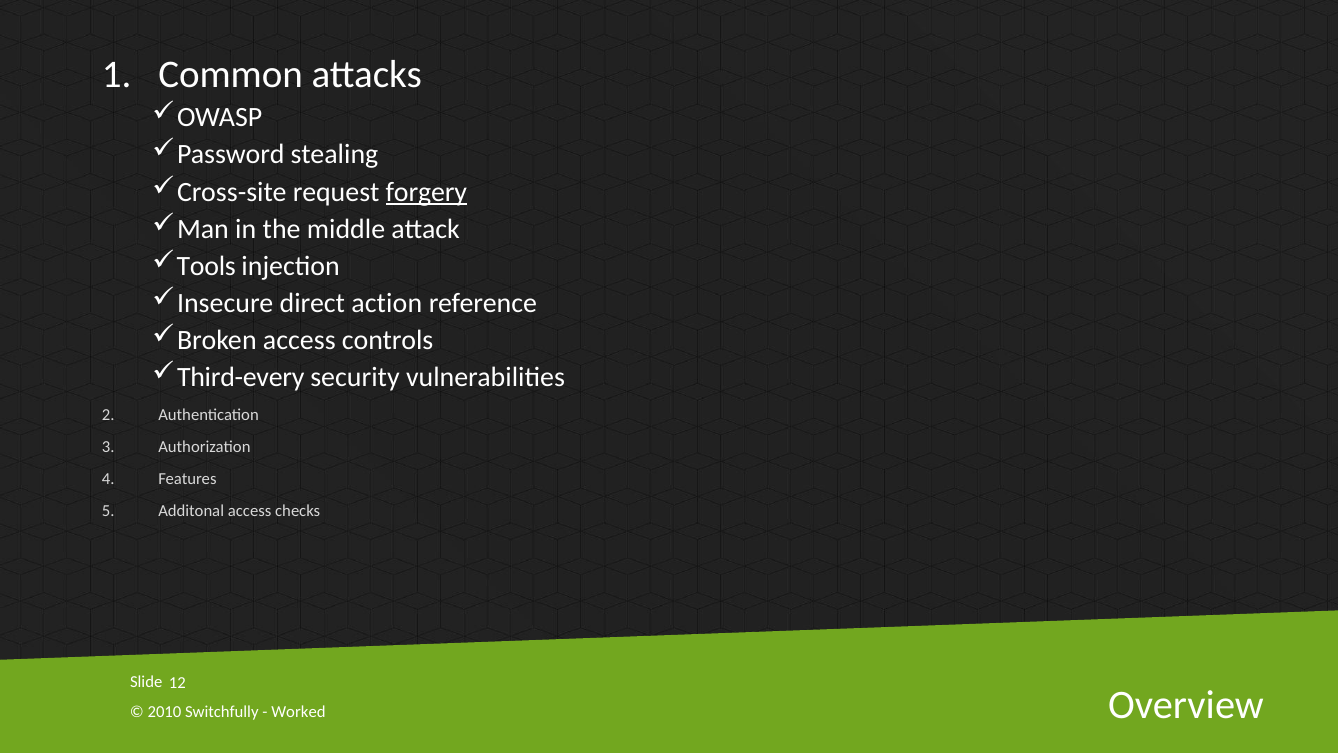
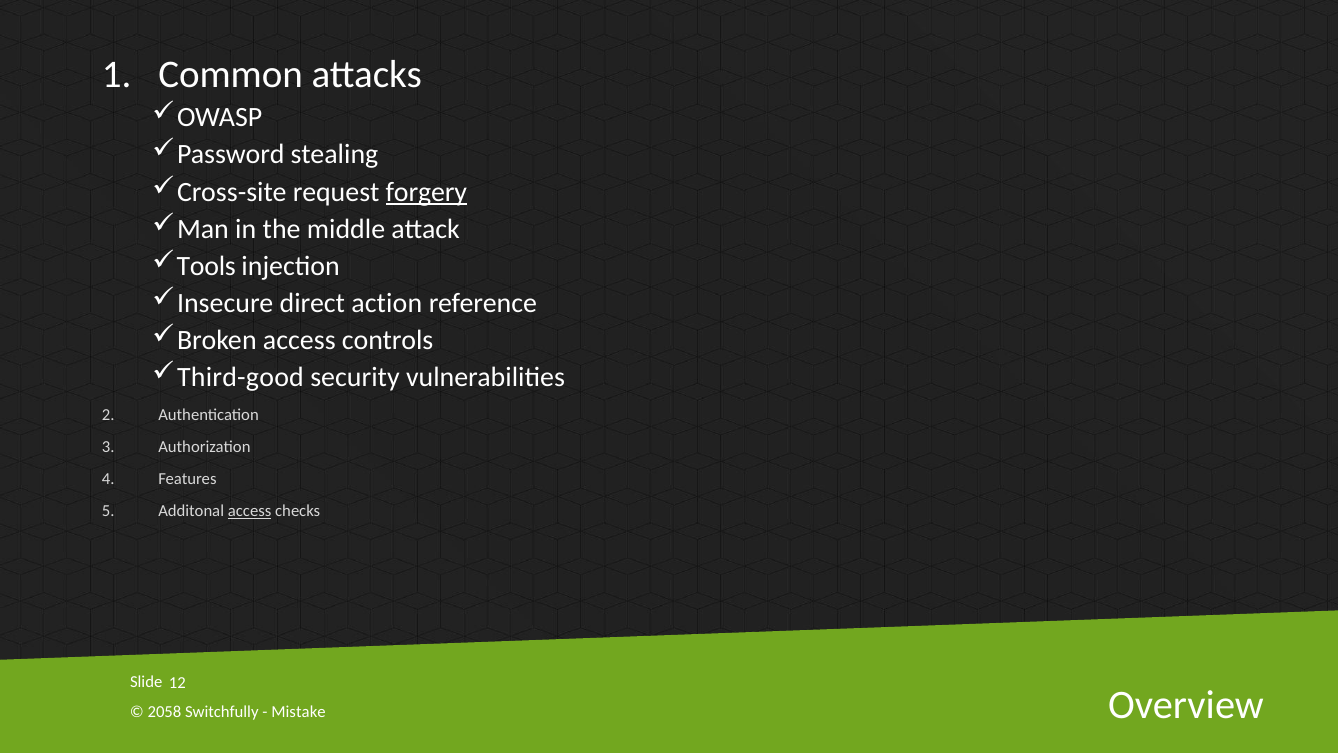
Third-every: Third-every -> Third-good (240, 377)
access underline: none -> present (250, 511)
2010: 2010 -> 2058 (164, 711)
Worked: Worked -> Mistake (299, 711)
